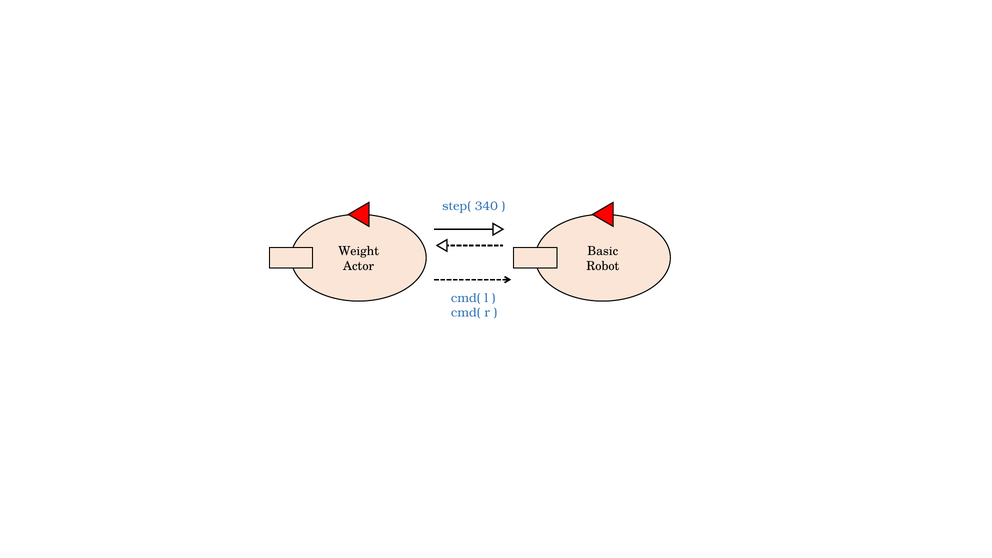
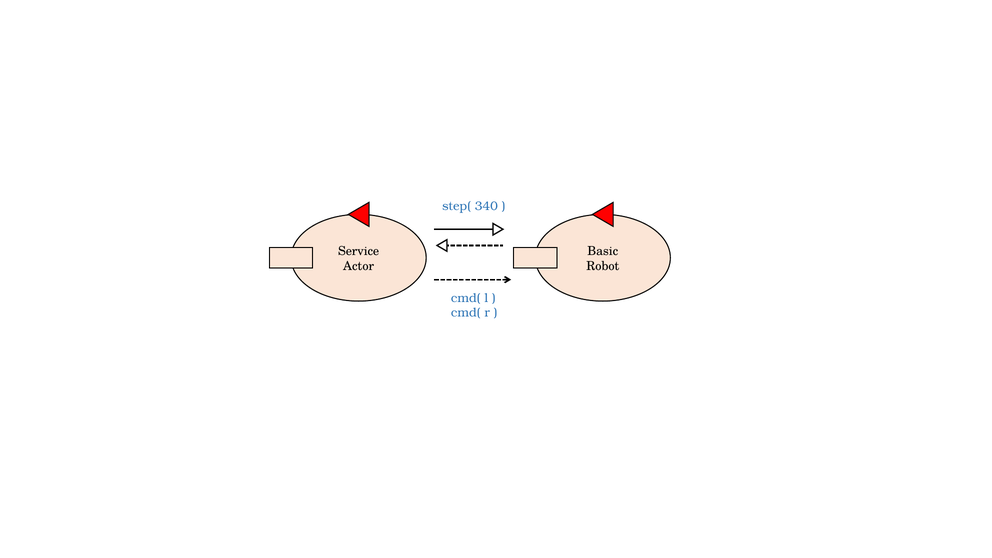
Weight: Weight -> Service (359, 251)
